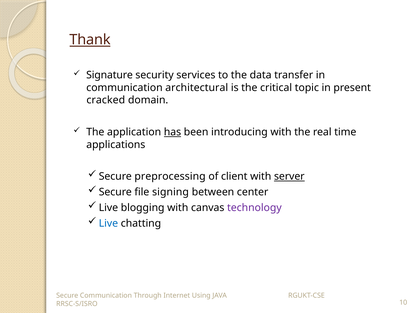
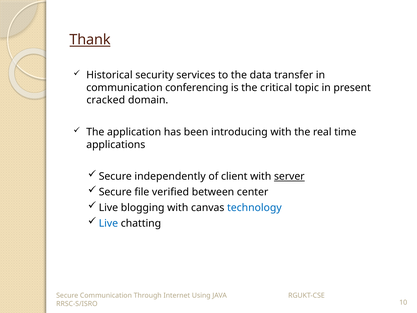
Signature: Signature -> Historical (109, 75)
architectural: architectural -> conferencing (197, 88)
has underline: present -> none (172, 132)
preprocessing: preprocessing -> independently (170, 176)
signing: signing -> verified (171, 192)
technology colour: purple -> blue (254, 208)
